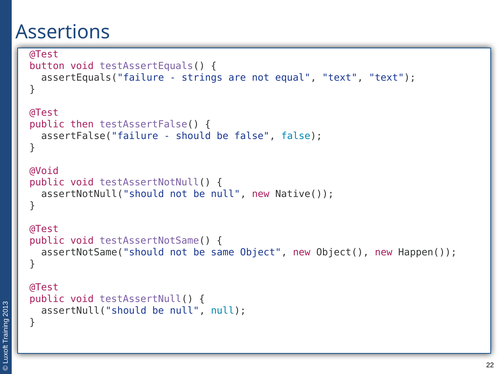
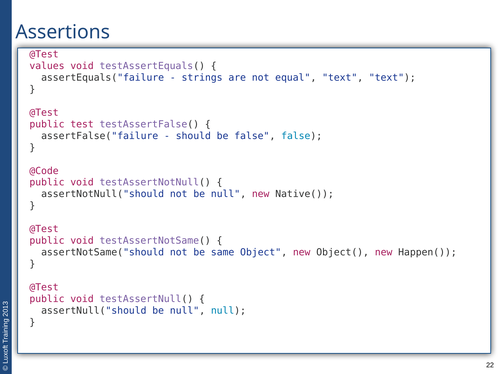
button: button -> values (47, 66)
then: then -> test (82, 124)
@Void: @Void -> @Code (44, 171)
